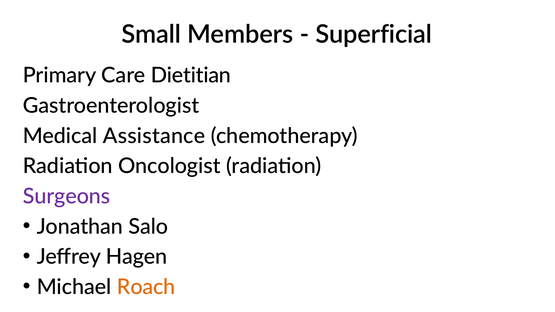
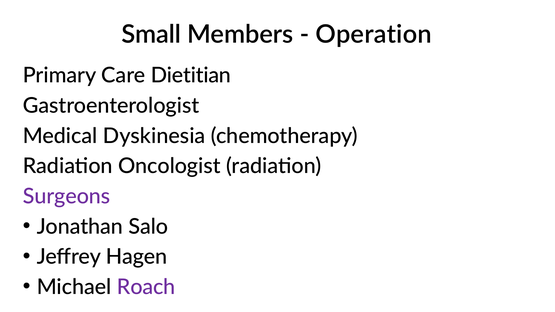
Superficial: Superficial -> Operation (374, 34)
Assistance: Assistance -> Dyskinesia (154, 136)
Roach colour: orange -> purple (146, 287)
